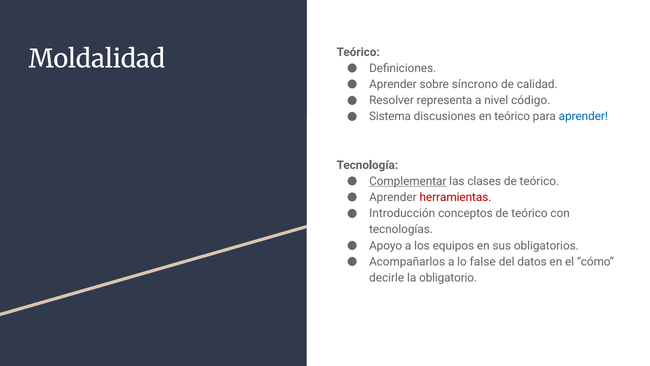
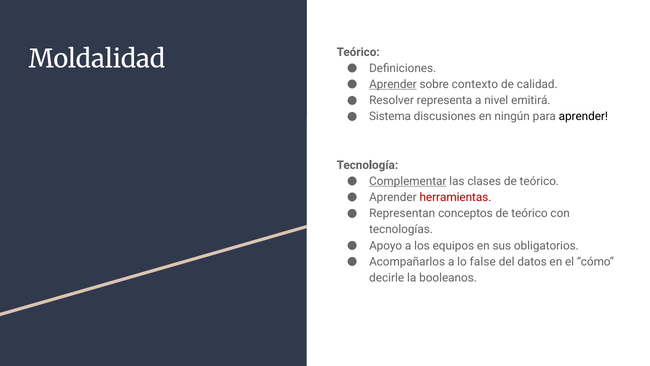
Aprender underline: none -> present (393, 84)
síncrono: síncrono -> contexto (475, 84)
código: código -> emitirá (531, 100)
en teórico: teórico -> ningún (512, 117)
aprender colour: blue -> black (583, 117)
Introducción: Introducción -> Representan (402, 213)
obligatorio: obligatorio -> booleanos (448, 278)
